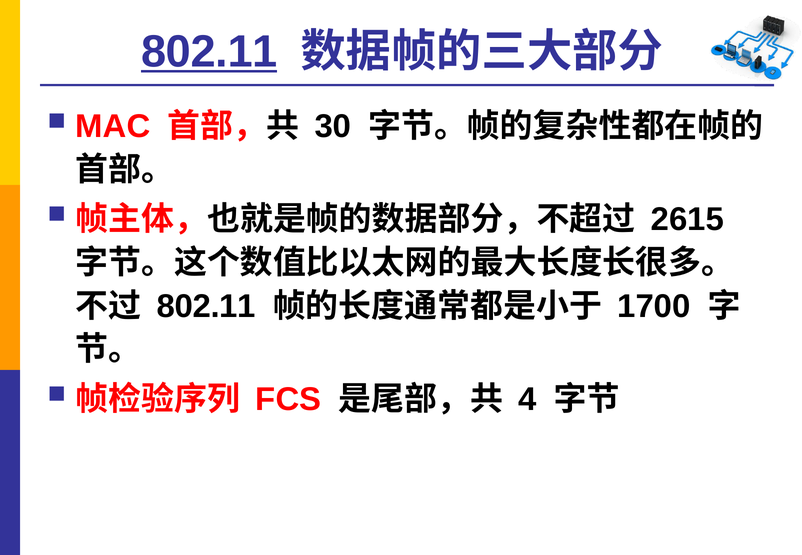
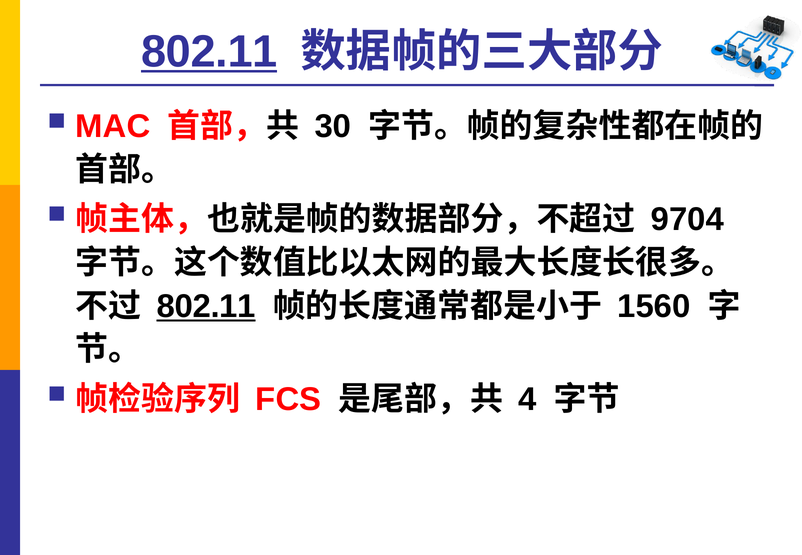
2615: 2615 -> 9704 (687, 219)
802.11 underline: none -> present (206, 306)
1700: 1700 -> 1560 (654, 306)
